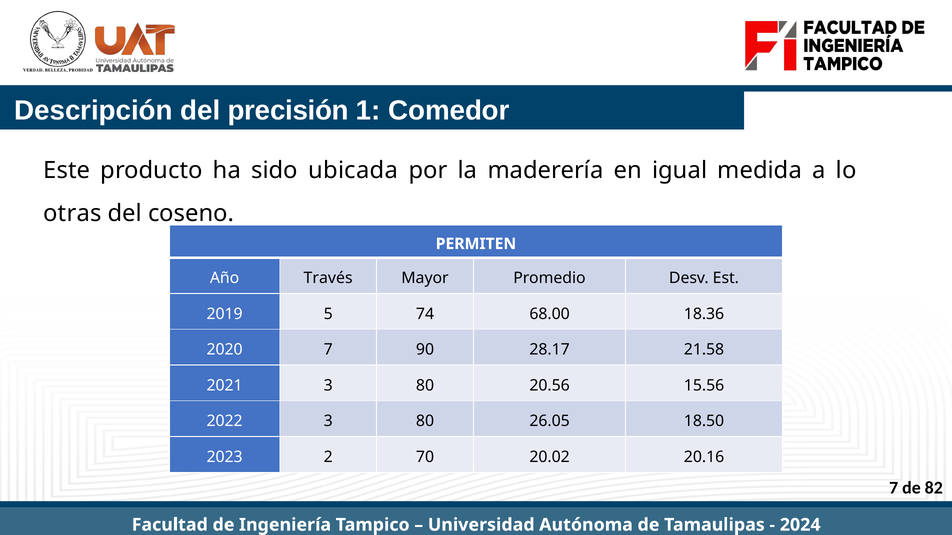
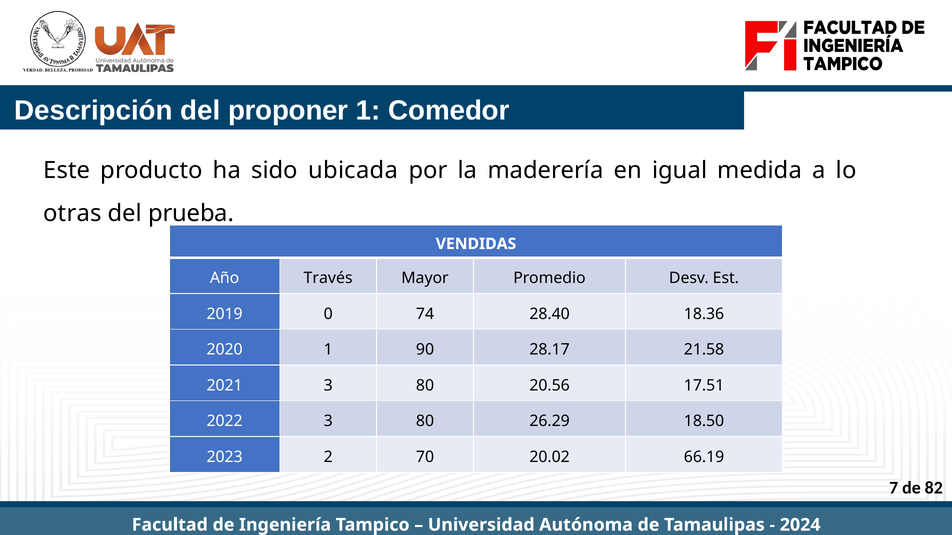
precisión: precisión -> proponer (288, 110)
coseno: coseno -> prueba (191, 213)
PERMITEN: PERMITEN -> VENDIDAS (476, 244)
5: 5 -> 0 (328, 314)
68.00: 68.00 -> 28.40 (550, 314)
2020 7: 7 -> 1 (328, 350)
15.56: 15.56 -> 17.51 (704, 386)
26.05: 26.05 -> 26.29 (550, 422)
20.16: 20.16 -> 66.19 (704, 457)
